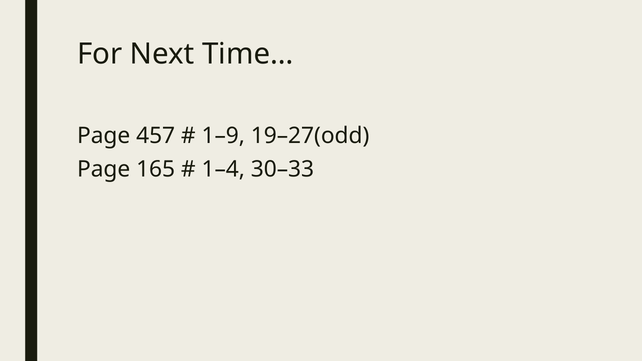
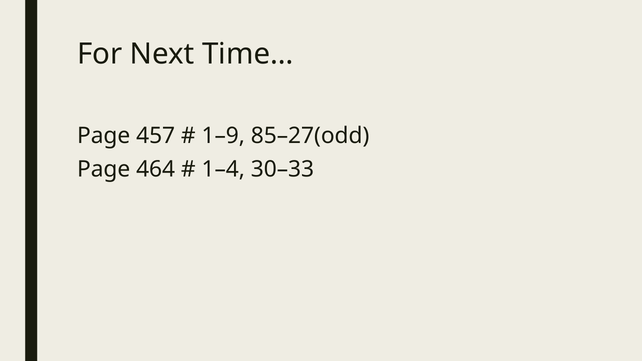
19–27(odd: 19–27(odd -> 85–27(odd (310, 136)
165: 165 -> 464 (156, 169)
